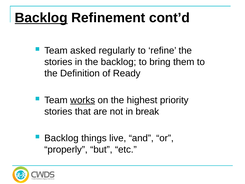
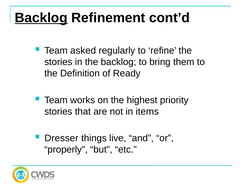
works underline: present -> none (83, 100)
break: break -> items (147, 111)
Backlog: Backlog -> Dresser (61, 138)
